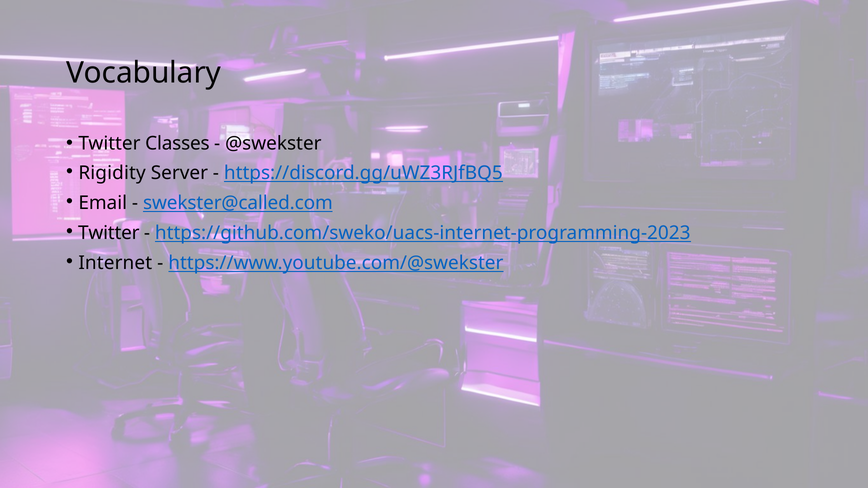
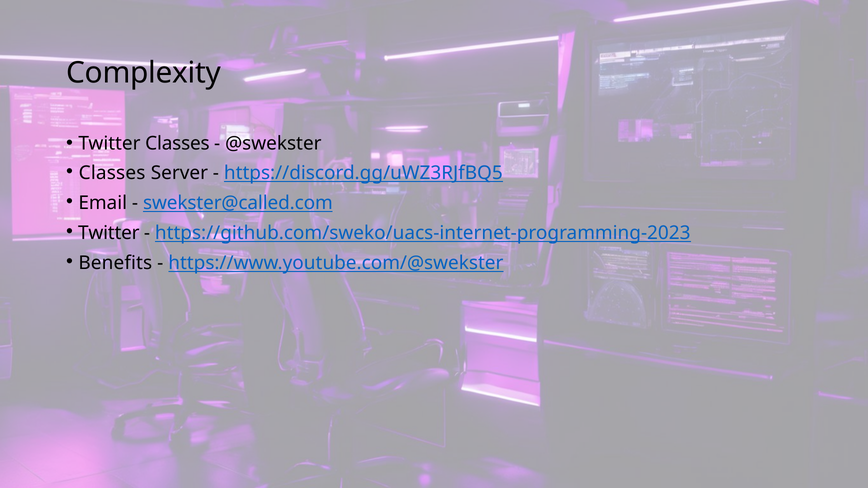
Vocabulary: Vocabulary -> Complexity (144, 73)
Rigidity: Rigidity -> Classes (112, 173)
Internet: Internet -> Benefits (115, 263)
